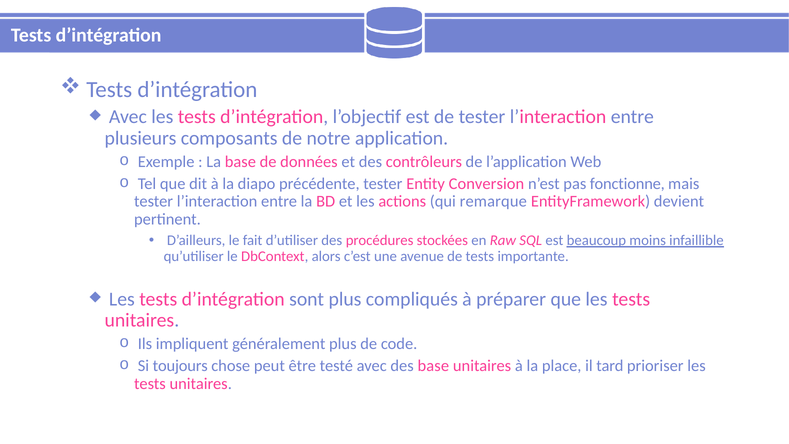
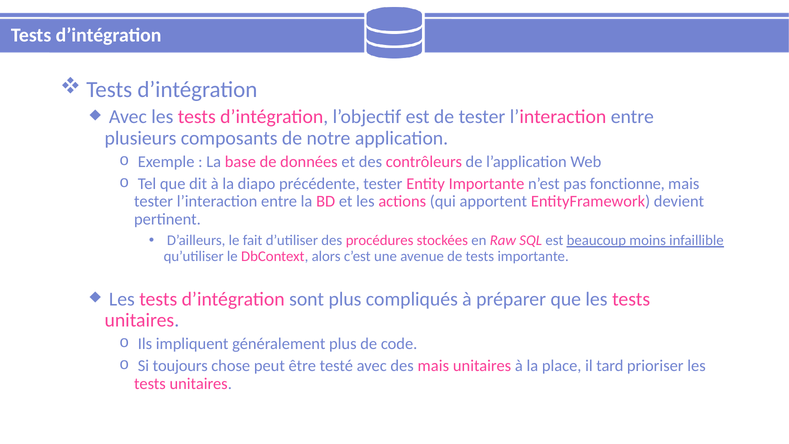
Entity Conversion: Conversion -> Importante (487, 184)
remarque: remarque -> apportent (493, 201)
des base: base -> mais (433, 366)
